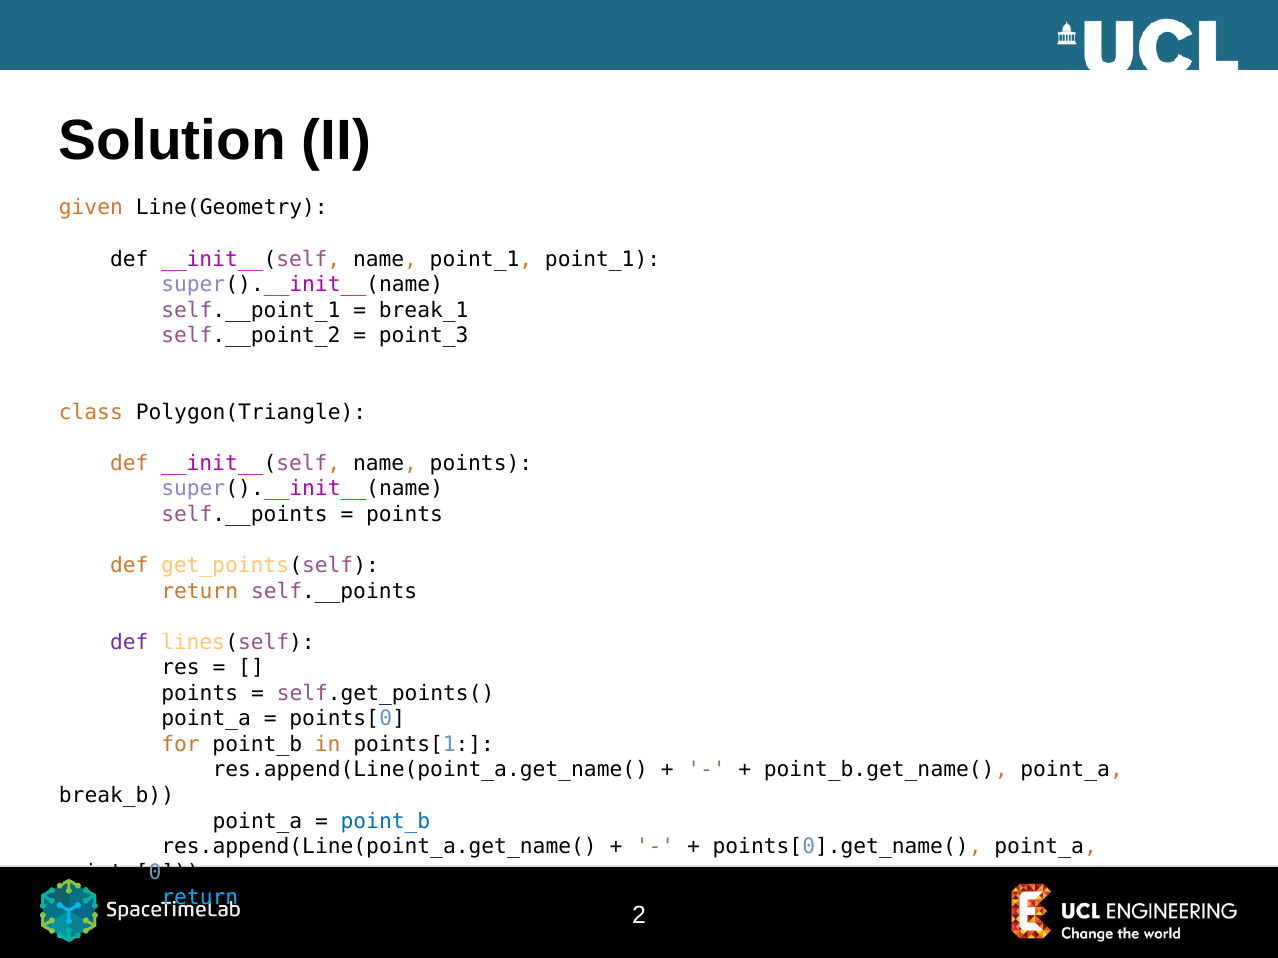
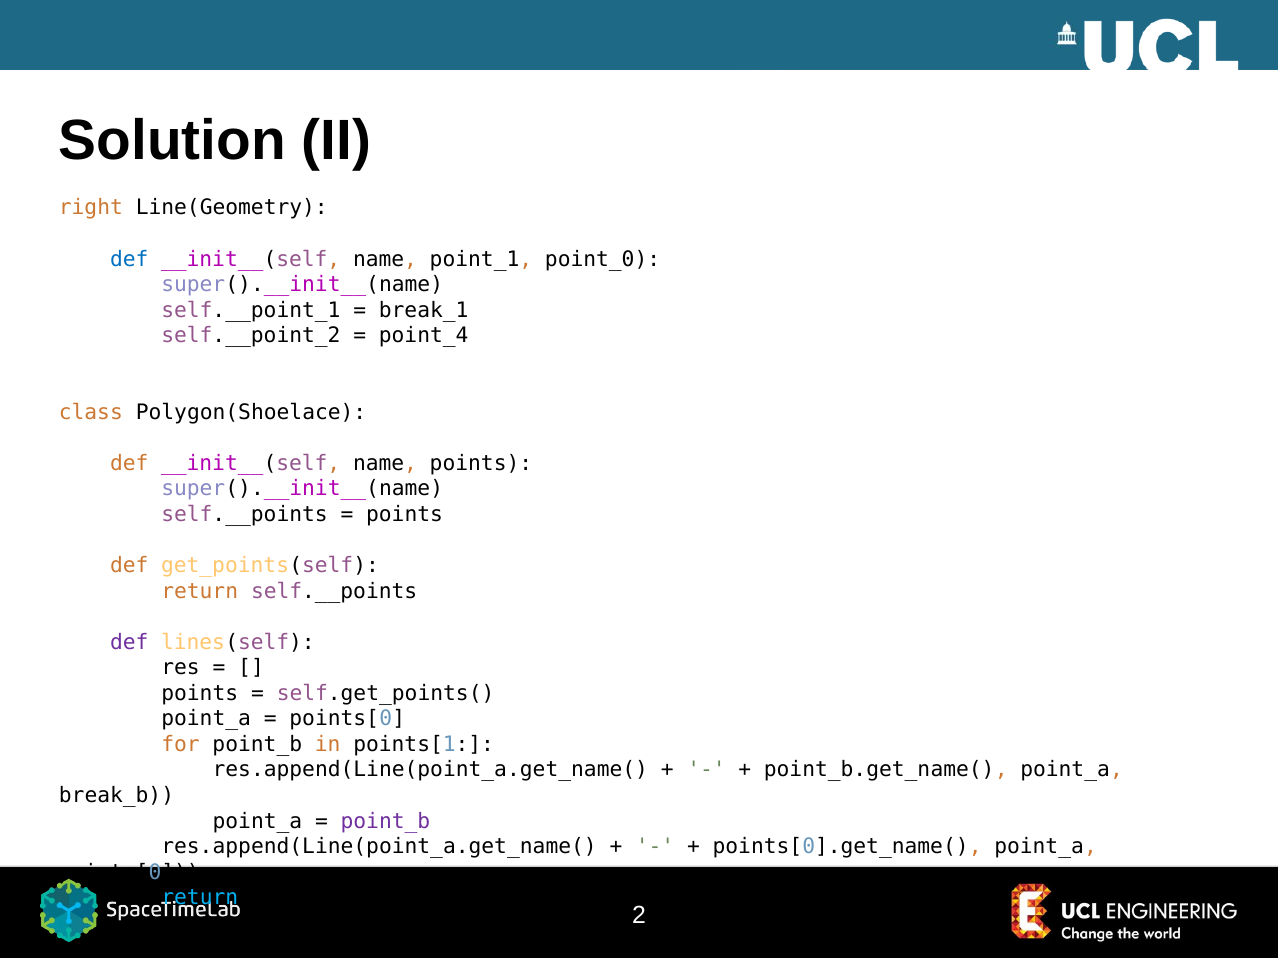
given: given -> right (91, 208)
def colour: black -> blue (129, 259)
point_1 point_1: point_1 -> point_0 (603, 259)
point_3: point_3 -> point_4 (424, 336)
Polygon(Triangle: Polygon(Triangle -> Polygon(Shoelace (251, 413)
point_b colour: blue -> purple (385, 821)
